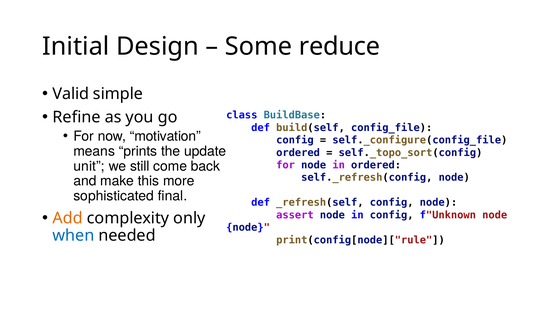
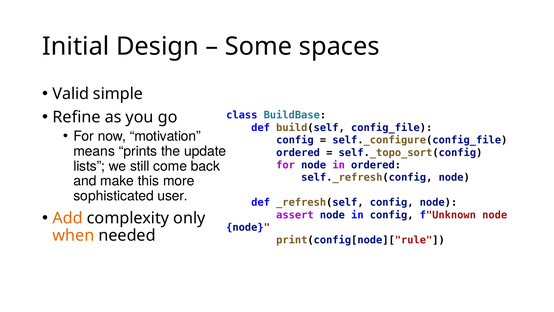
reduce: reduce -> spaces (339, 47)
unit: unit -> lists (89, 166)
final: final -> user (173, 196)
when colour: blue -> orange (73, 235)
